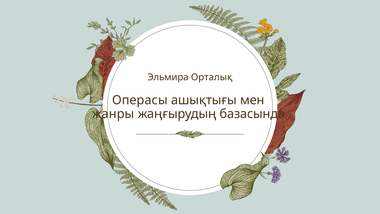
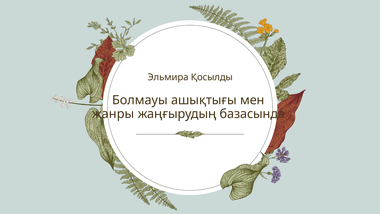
Орталық: Орталық -> Қосылды (212, 77)
Операсы: Операсы -> Болмауы (140, 100)
